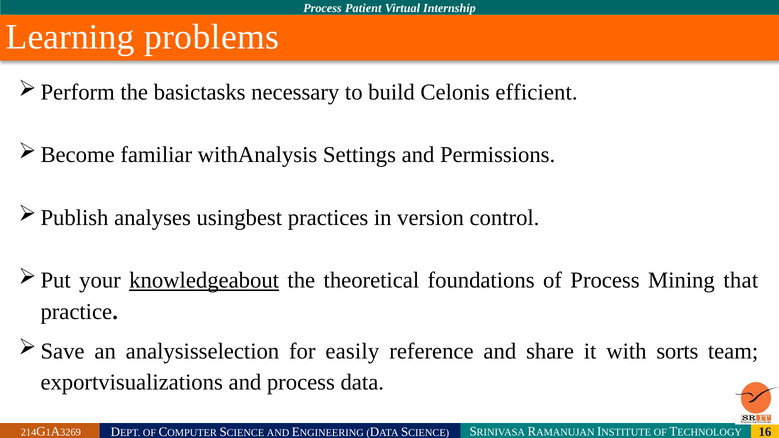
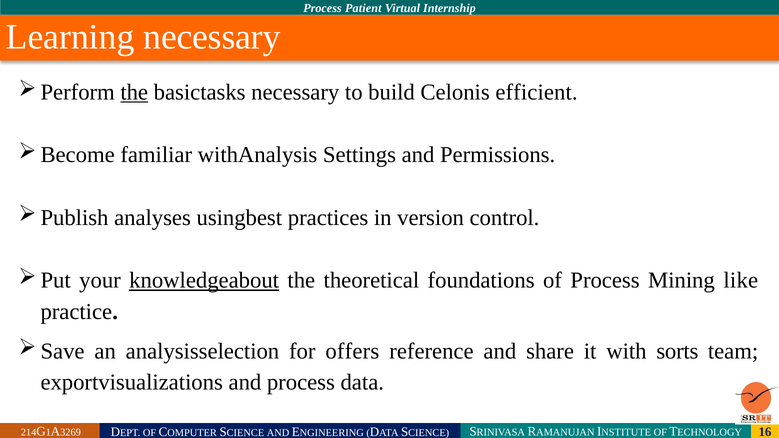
Learning problems: problems -> necessary (212, 37)
the underline: none -> present (134, 92)
that: that -> like (741, 280)
easily: easily -> offers (352, 351)
